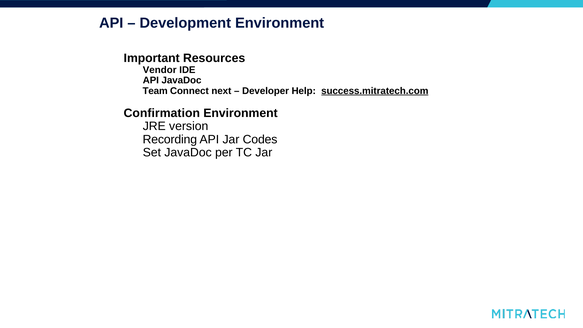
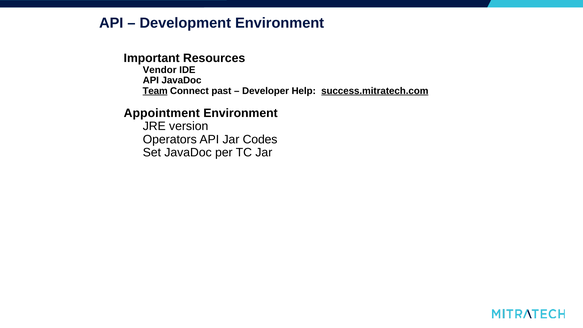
Team underline: none -> present (155, 91)
next: next -> past (221, 91)
Confirmation: Confirmation -> Appointment (162, 113)
Recording: Recording -> Operators (170, 139)
